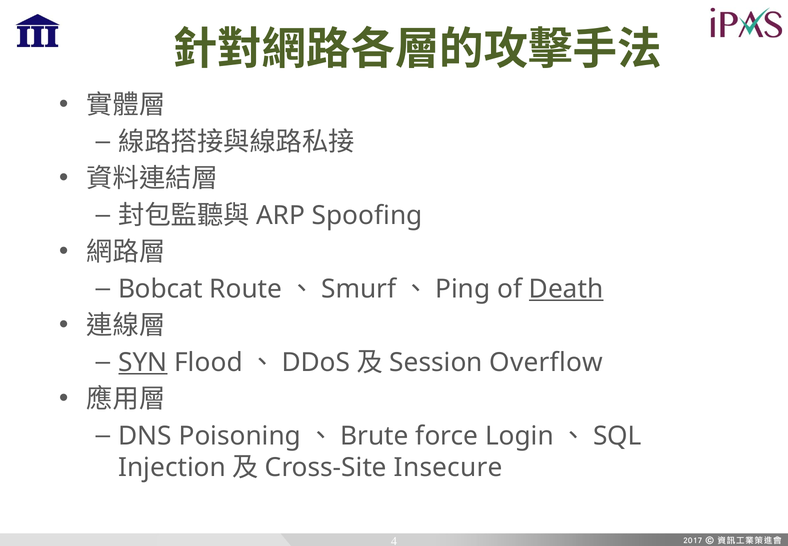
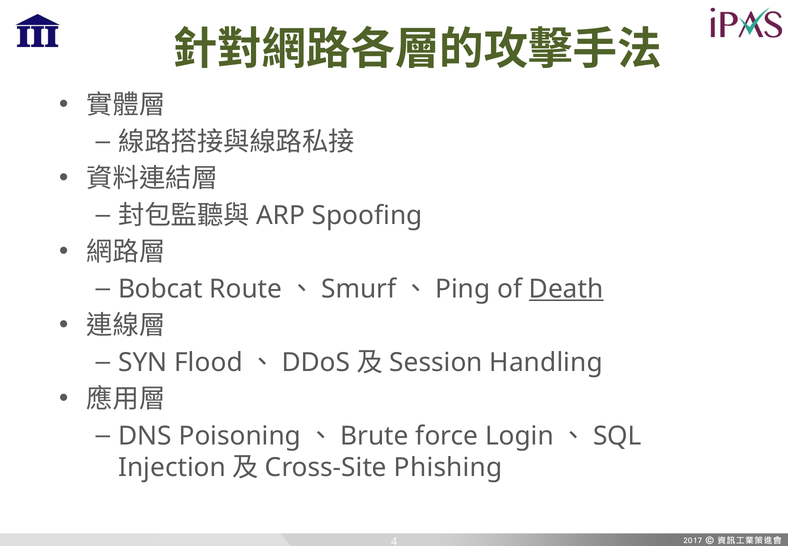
SYN underline: present -> none (143, 362)
Overflow: Overflow -> Handling (546, 362)
Insecure: Insecure -> Phishing (448, 467)
